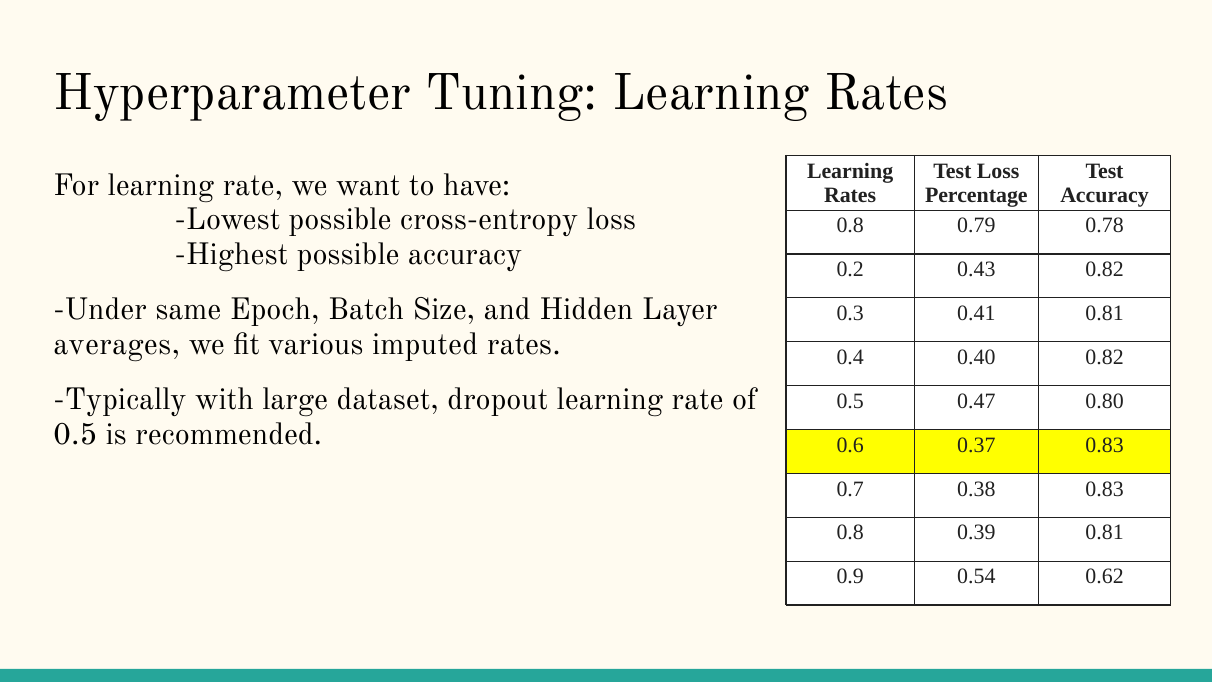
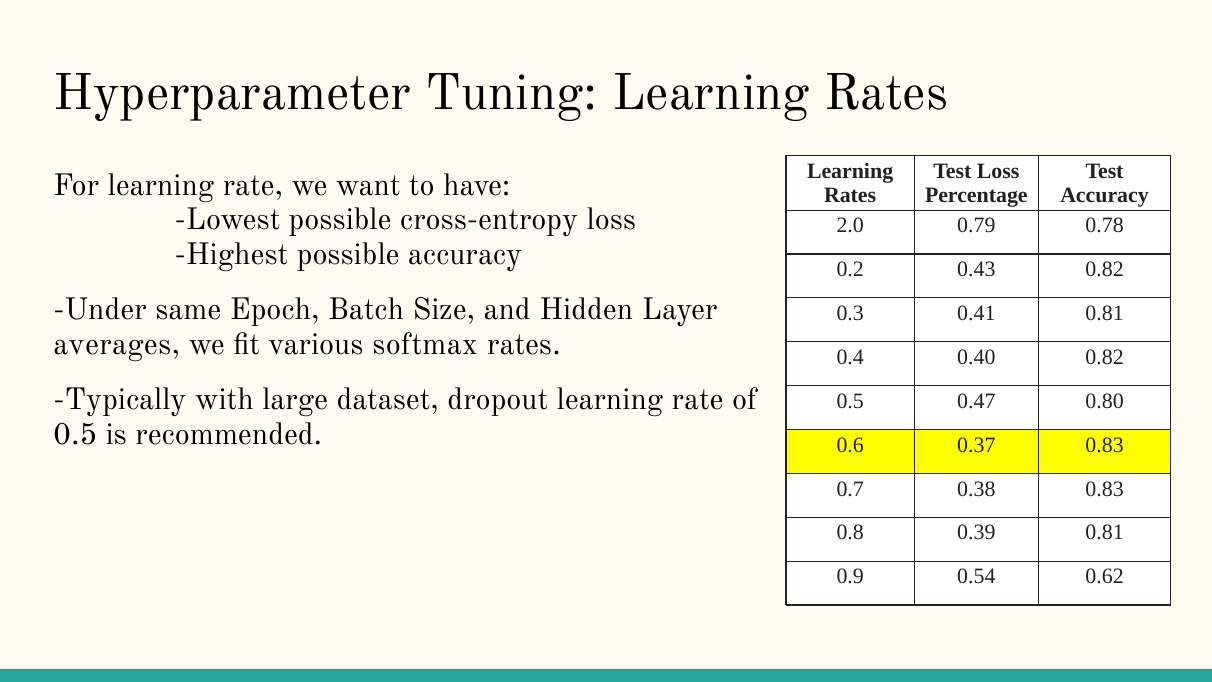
0.8: 0.8 -> 2.0 (850, 226)
imputed: imputed -> softmax (425, 344)
